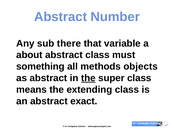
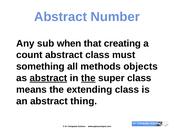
there: there -> when (69, 44)
variable: variable -> creating (122, 44)
about: about -> count (29, 55)
abstract underline: none -> present (48, 78)
exact: exact -> thing (84, 102)
